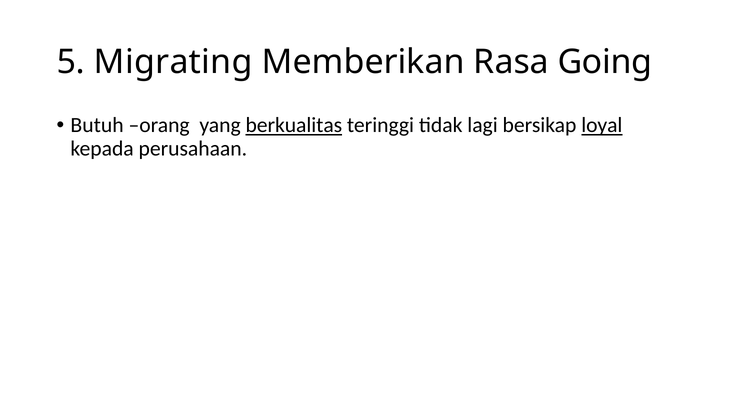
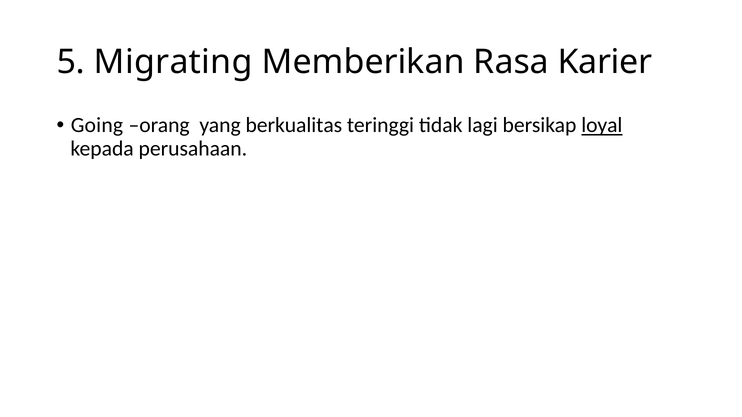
Going: Going -> Karier (605, 62)
Butuh: Butuh -> Going (97, 125)
berkualitas underline: present -> none (294, 125)
